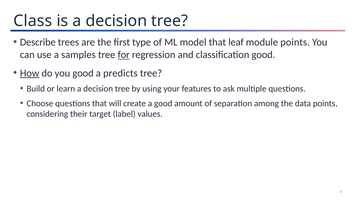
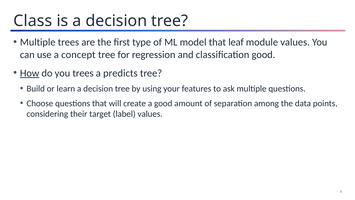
Describe: Describe -> Multiple (38, 42)
module points: points -> values (295, 42)
samples: samples -> concept (78, 55)
for underline: present -> none (124, 55)
you good: good -> trees (83, 73)
